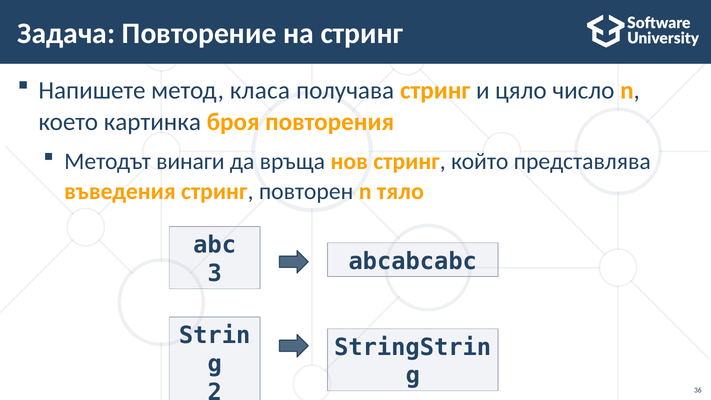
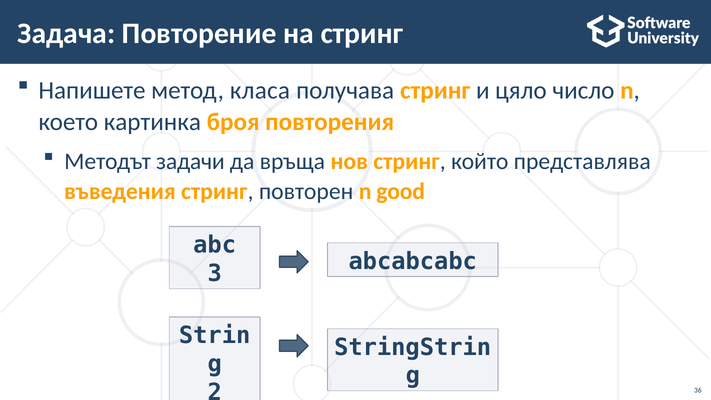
винаги: винаги -> задачи (190, 161)
тяло: тяло -> good (401, 191)
